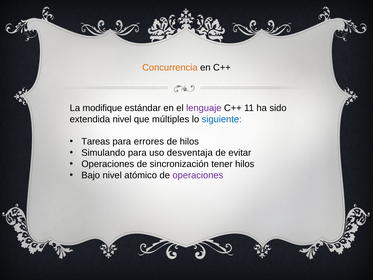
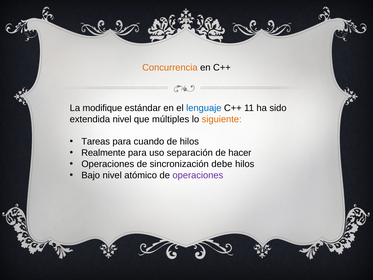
lenguaje colour: purple -> blue (204, 108)
siguiente colour: blue -> orange (222, 119)
errores: errores -> cuando (149, 141)
Simulando: Simulando -> Realmente (103, 153)
desventaja: desventaja -> separación (190, 153)
evitar: evitar -> hacer (240, 153)
tener: tener -> debe (222, 164)
